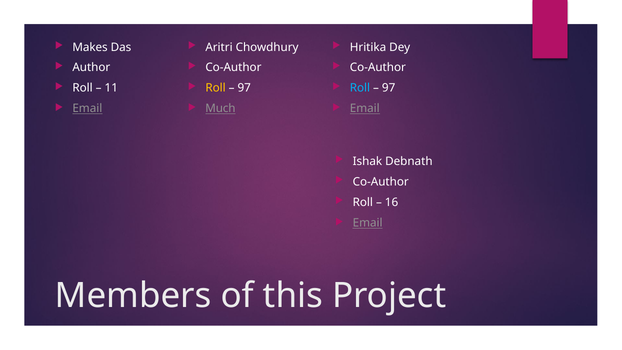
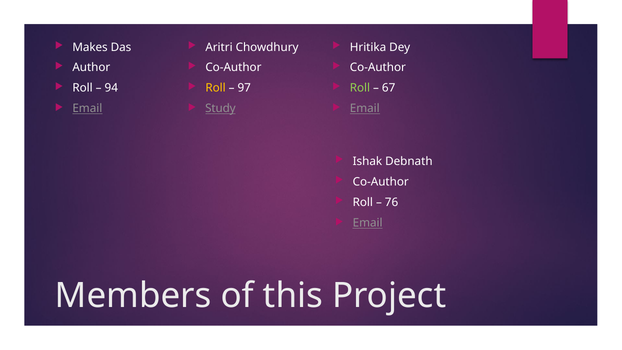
11: 11 -> 94 (111, 88)
Roll colour: light blue -> light green (360, 88)
97: 97 -> 67 (389, 88)
Much: Much -> Study (220, 109)
16: 16 -> 76 (392, 202)
